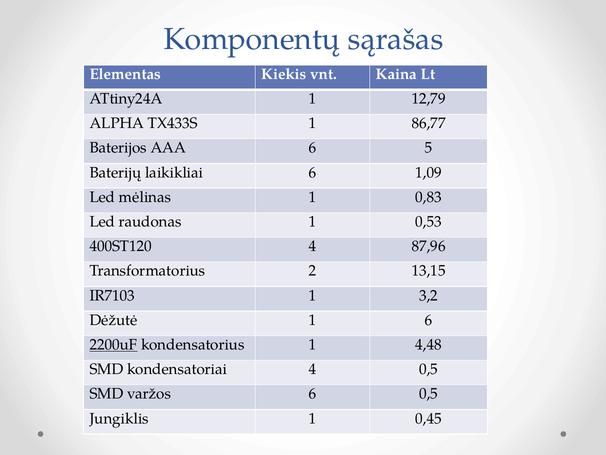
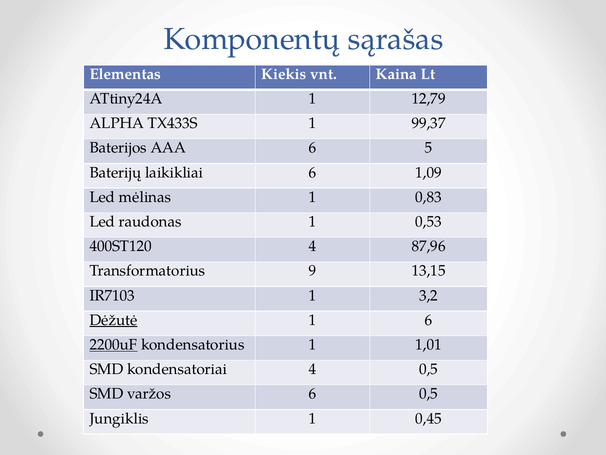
86,77: 86,77 -> 99,37 (429, 123)
2: 2 -> 9 (313, 271)
Dėžutė underline: none -> present (113, 320)
4,48: 4,48 -> 1,01 (429, 344)
